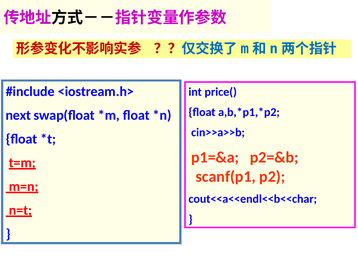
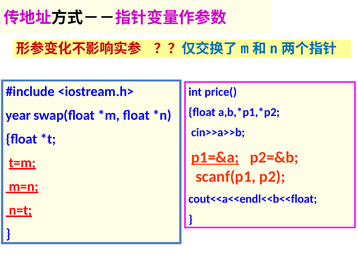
next: next -> year (18, 115)
p1=&a underline: none -> present (215, 157)
cout<<a<<endl<<b<<char: cout<<a<<endl<<b<<char -> cout<<a<<endl<<b<<float (253, 199)
